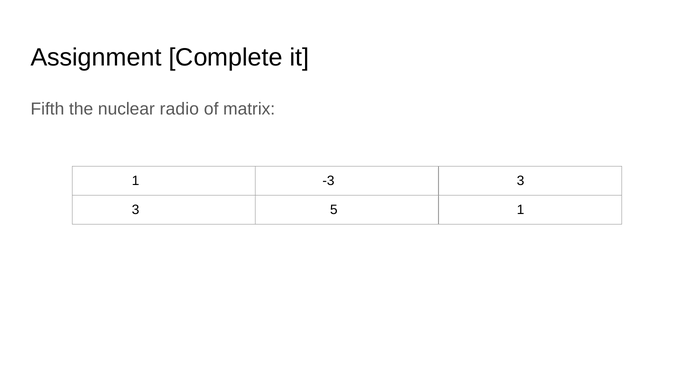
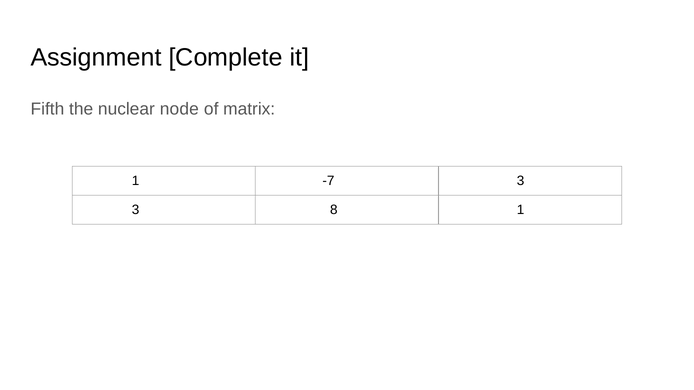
radio: radio -> node (179, 109)
-3: -3 -> -7 (328, 181)
5: 5 -> 8 (334, 210)
